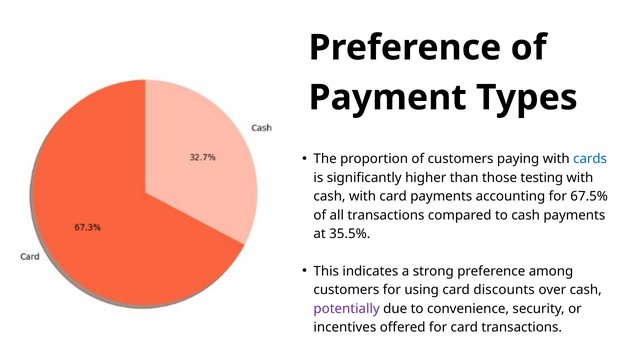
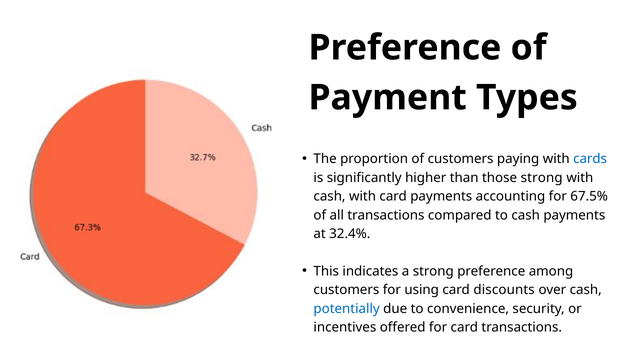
those testing: testing -> strong (542, 177)
35.5%: 35.5% -> 32.4% (350, 234)
potentially colour: purple -> blue (347, 308)
